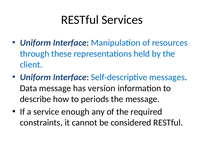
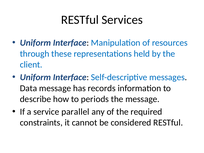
version: version -> records (102, 88)
enough: enough -> parallel (75, 112)
